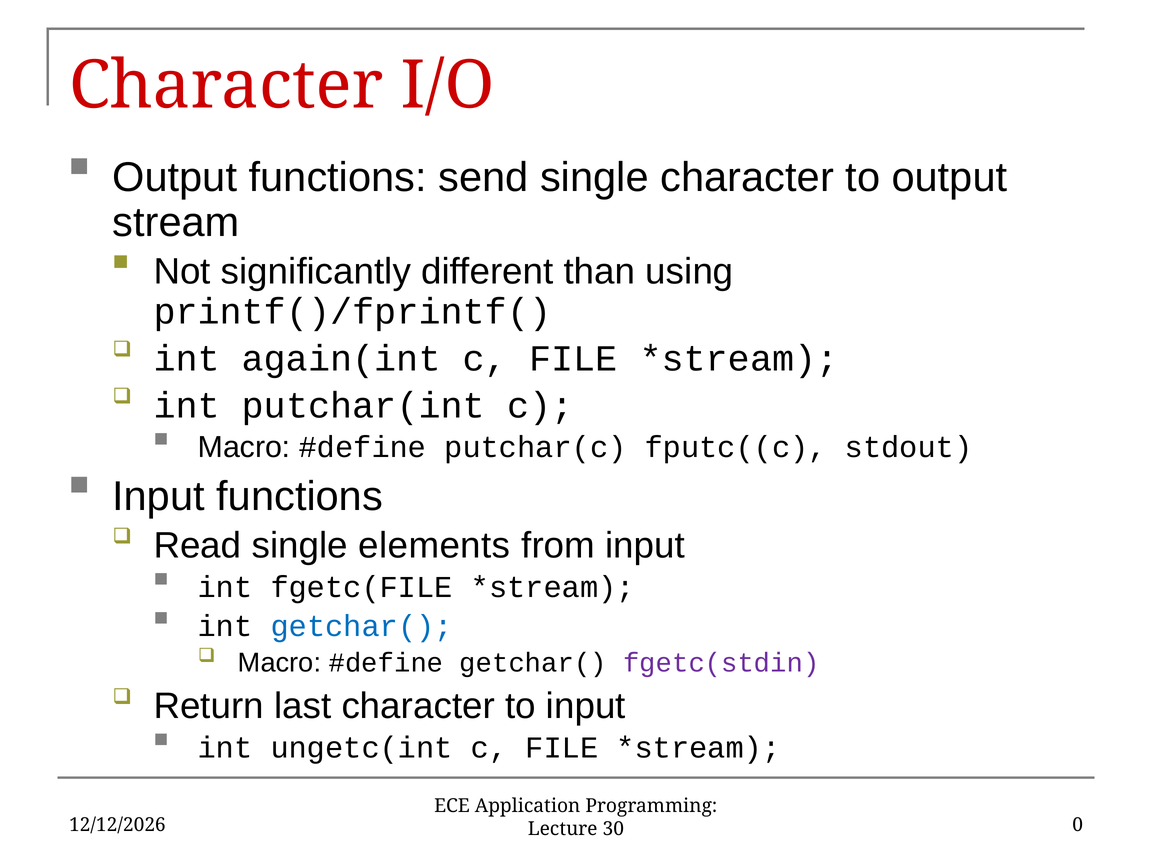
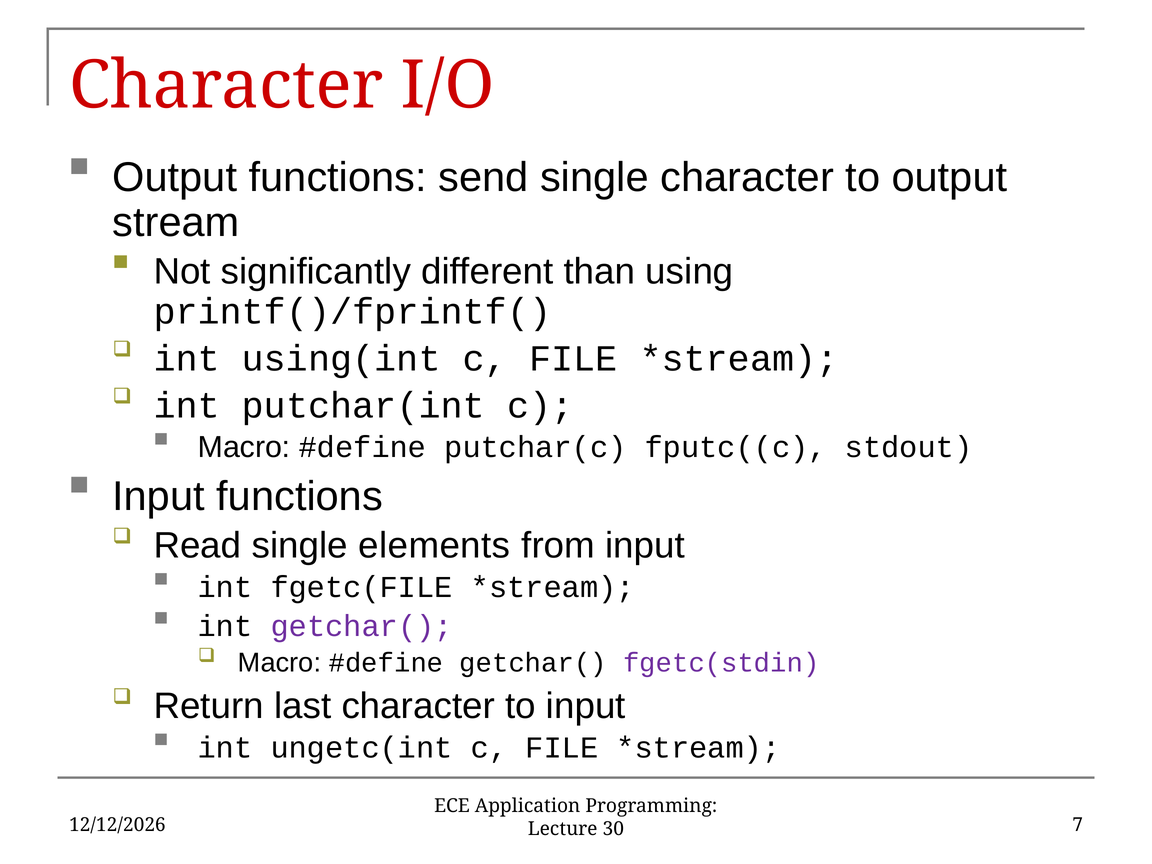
again(int: again(int -> using(int (341, 359)
getchar( colour: blue -> purple (362, 626)
0: 0 -> 7 (1078, 825)
